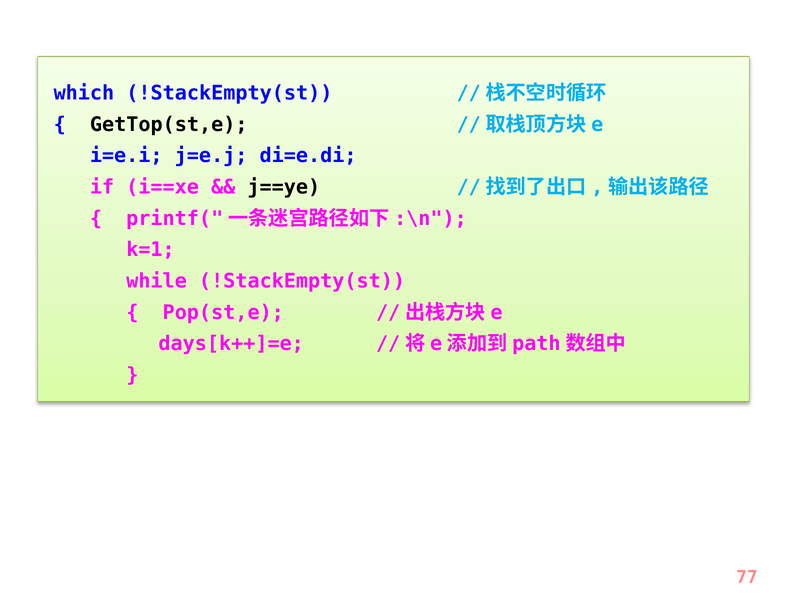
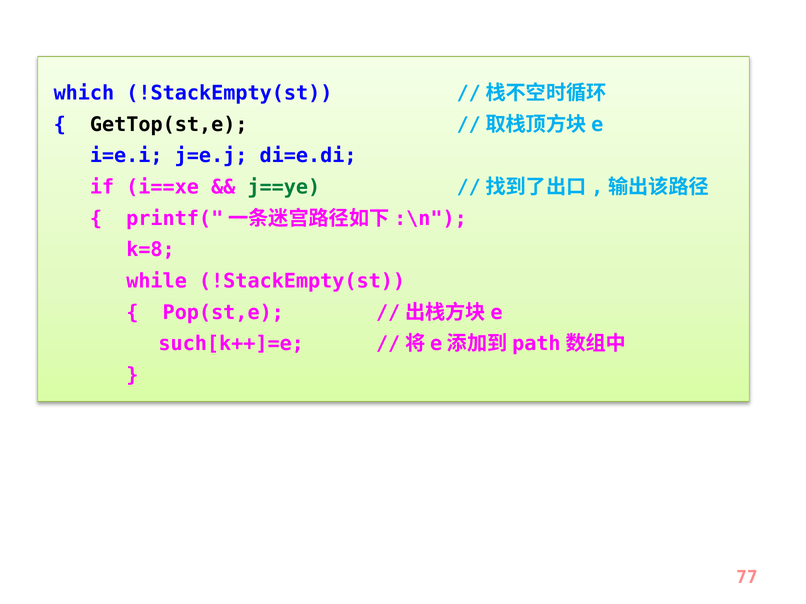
j==ye colour: black -> green (284, 187)
k=1: k=1 -> k=8 (151, 250)
days[k++]=e: days[k++]=e -> such[k++]=e (231, 344)
